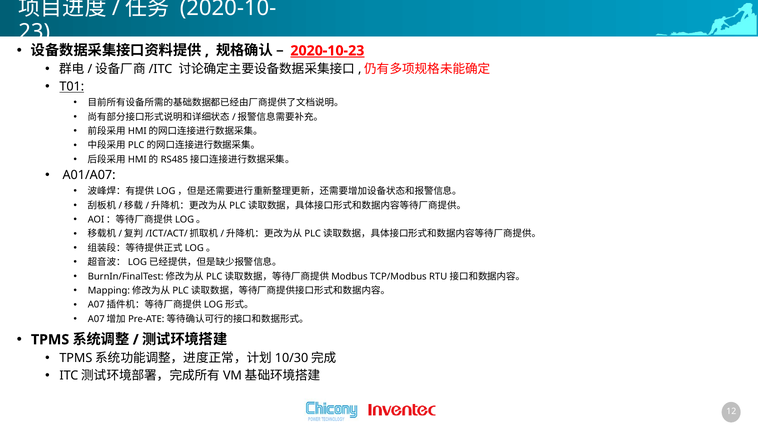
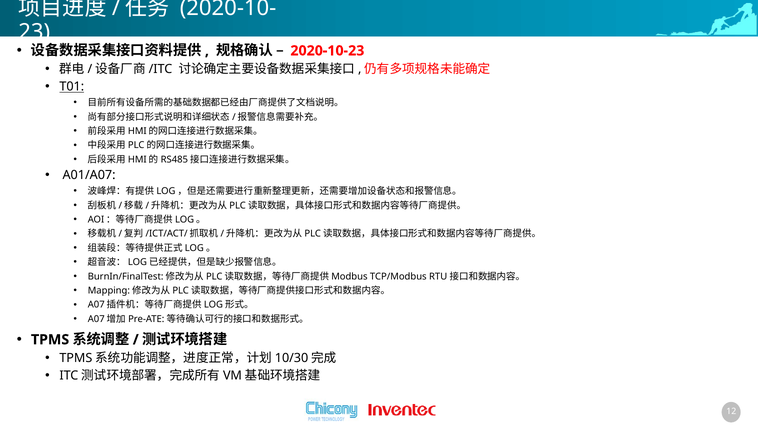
2020-10-23 underline: present -> none (327, 51)
